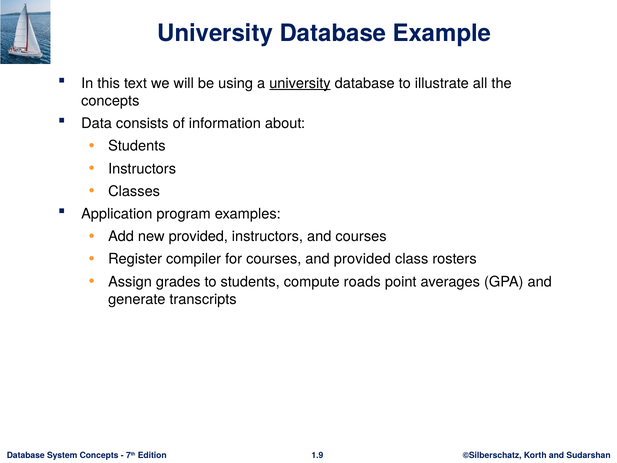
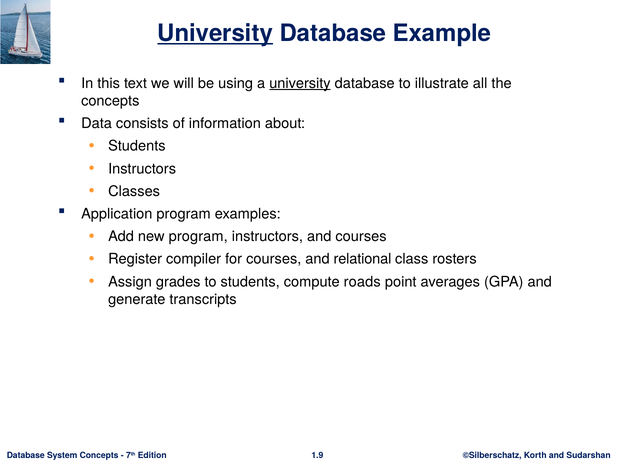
University underline: none -> present (215, 33)
new provided: provided -> program (198, 236)
and provided: provided -> relational (362, 259)
